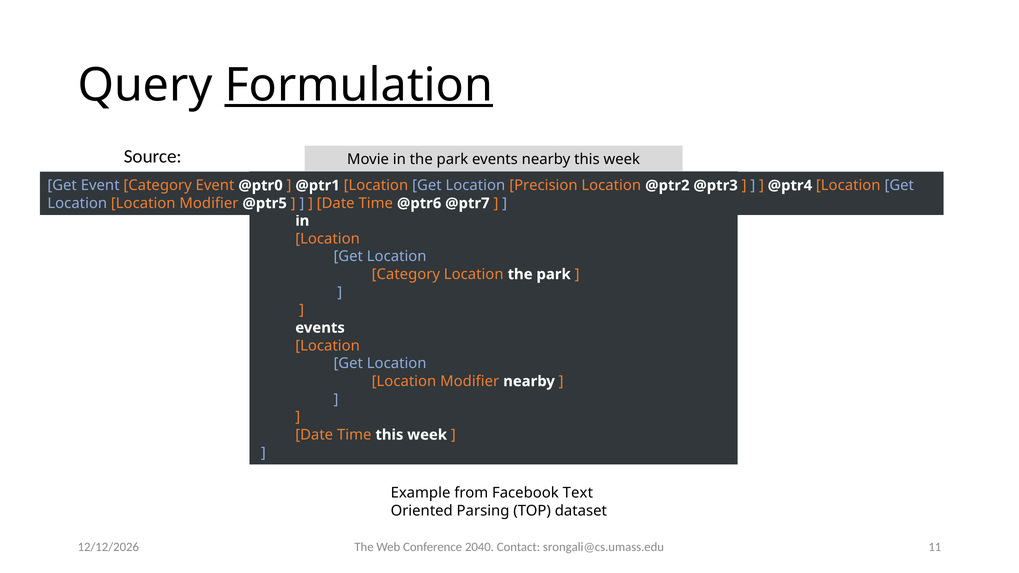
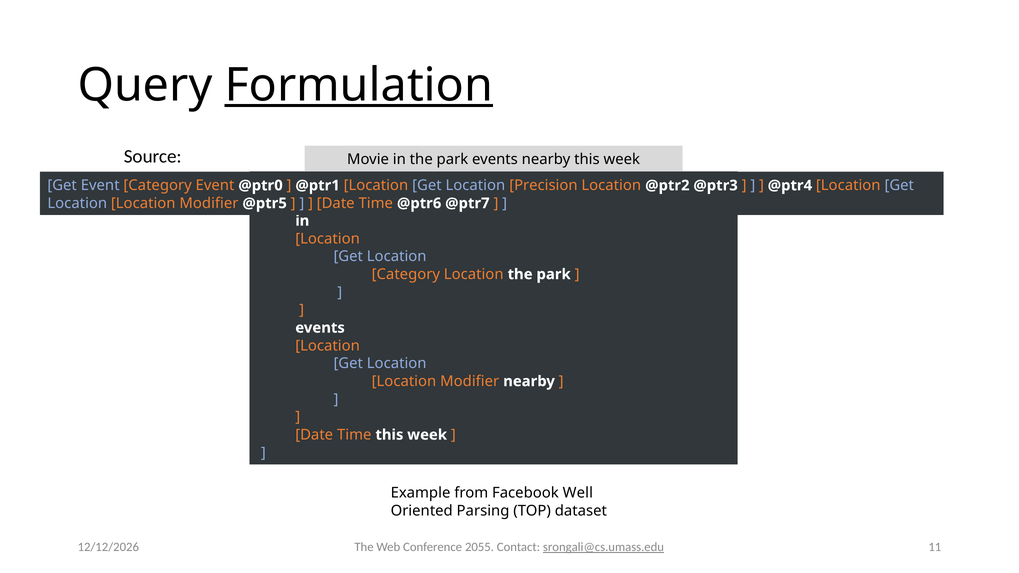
Text: Text -> Well (578, 493)
2040: 2040 -> 2055 (479, 547)
srongali@cs.umass.edu underline: none -> present (603, 547)
